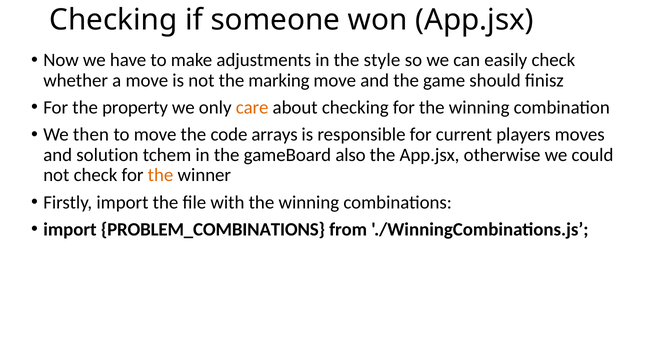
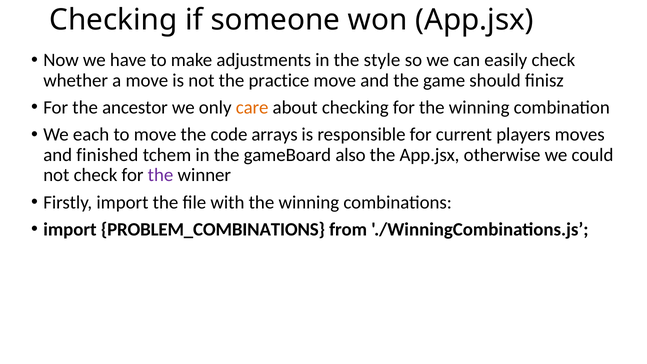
marking: marking -> practice (279, 80)
property: property -> ancestor (135, 107)
then: then -> each (91, 135)
solution: solution -> finished (107, 155)
the colour: orange -> purple (161, 175)
